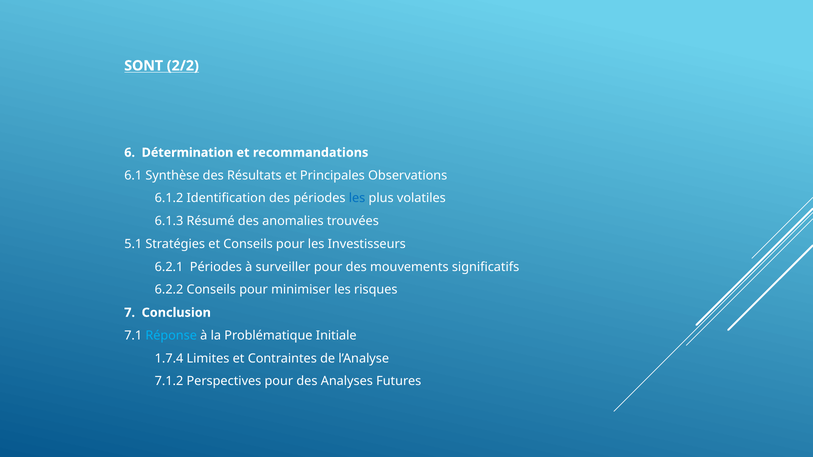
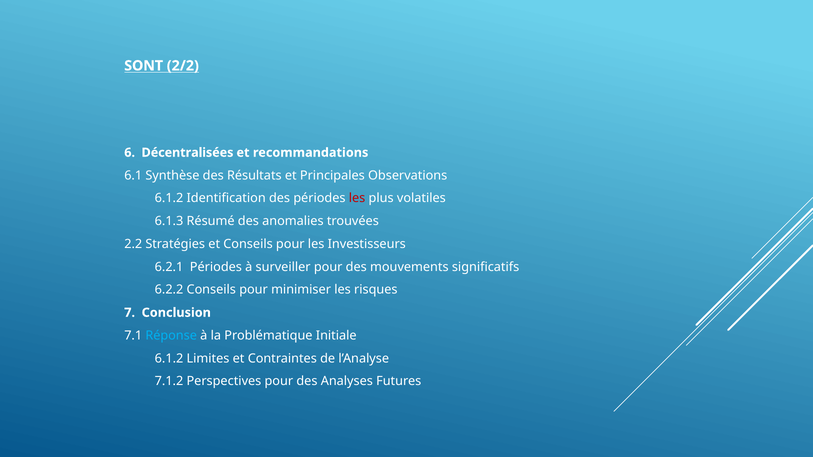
Détermination: Détermination -> Décentralisées (187, 153)
les colour: blue -> red (357, 198)
5.1: 5.1 -> 2.2 (133, 244)
1.7.4: 1.7.4 -> 6.1.2 (169, 359)
